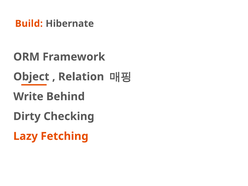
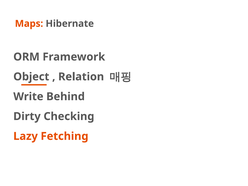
Build: Build -> Maps (29, 24)
